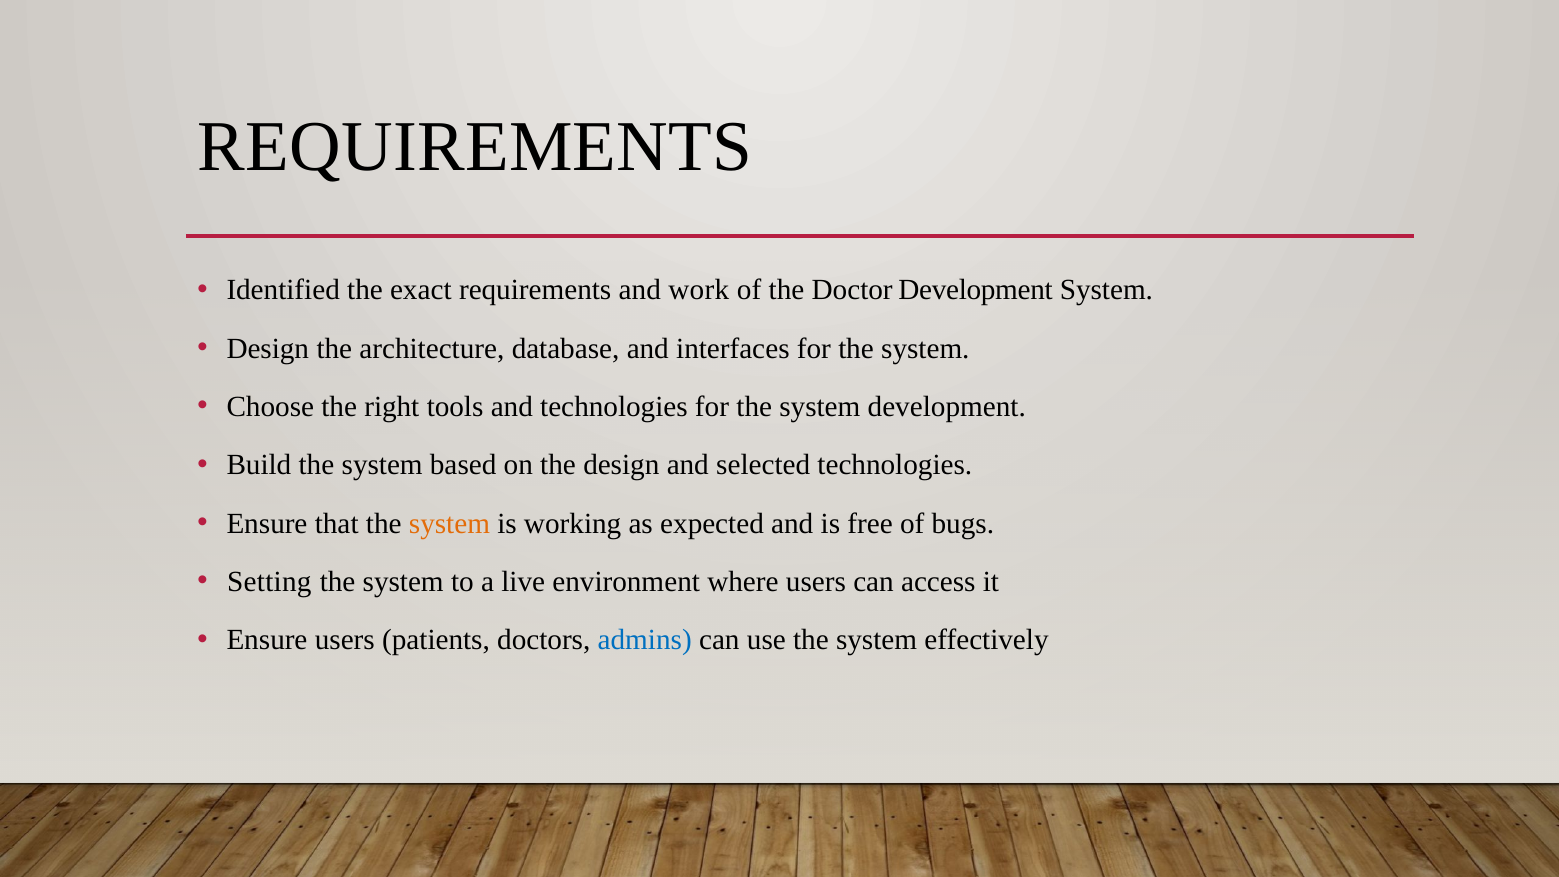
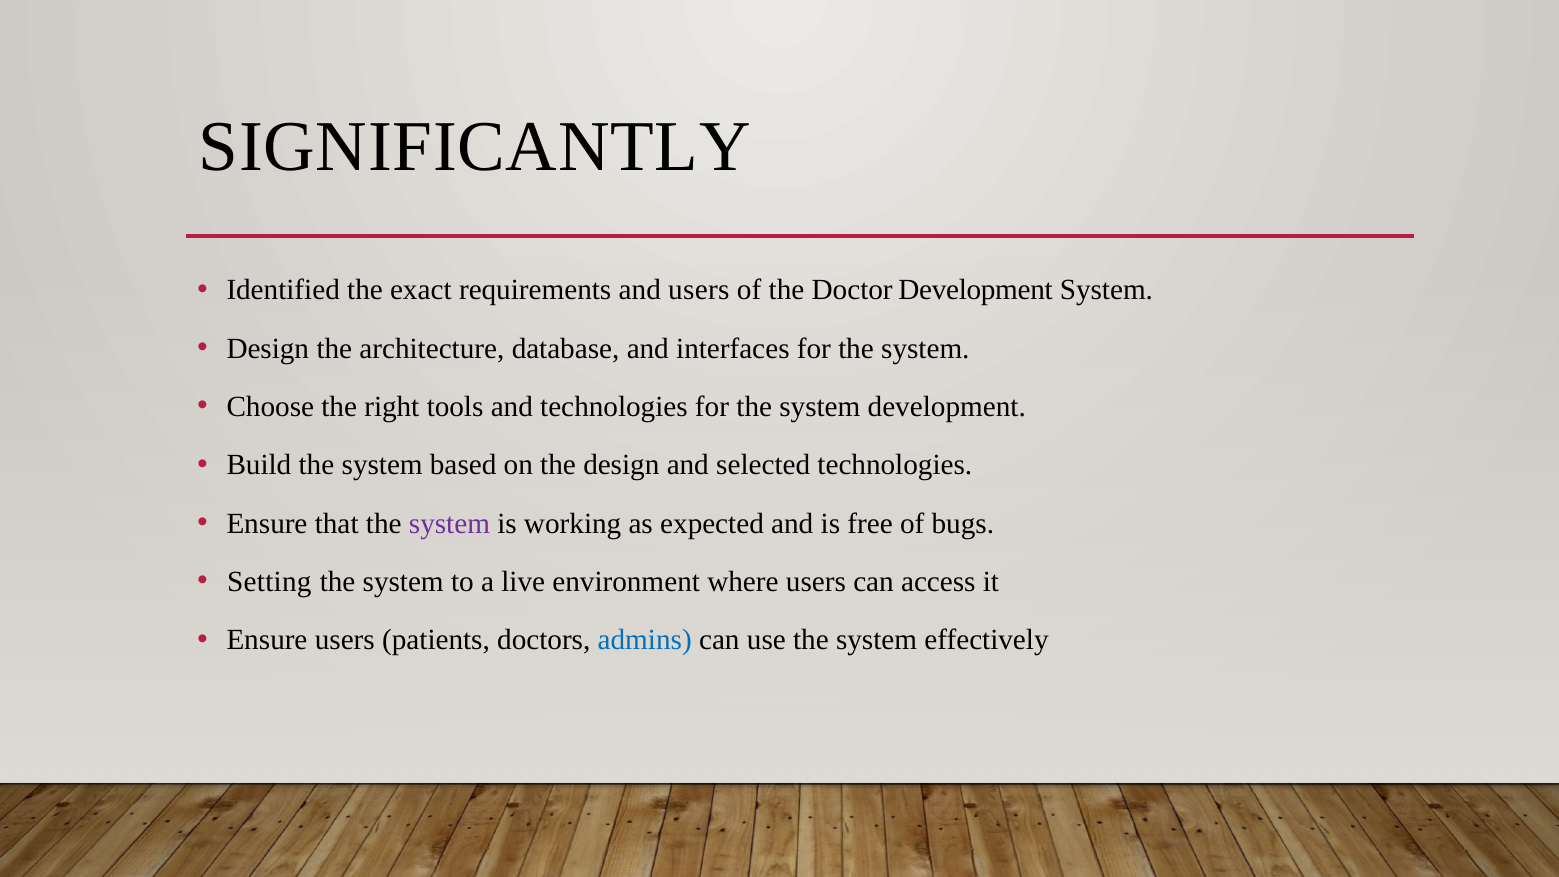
REQUIREMENTS: REQUIREMENTS -> SIGNIFICANTLY (475, 147)
and work: work -> users (699, 290)
system colour: orange -> purple (449, 523)
